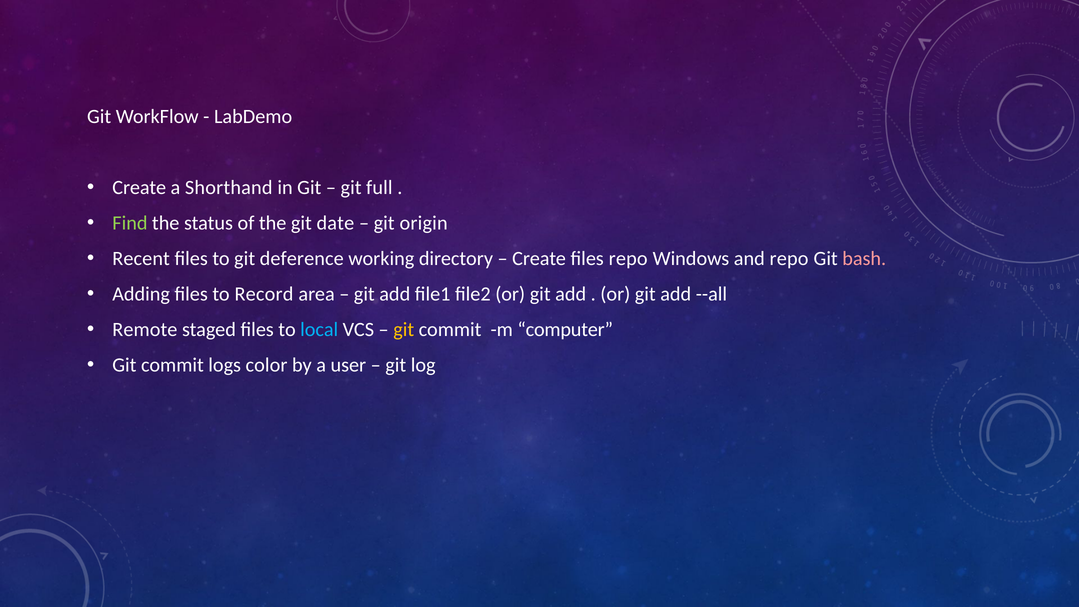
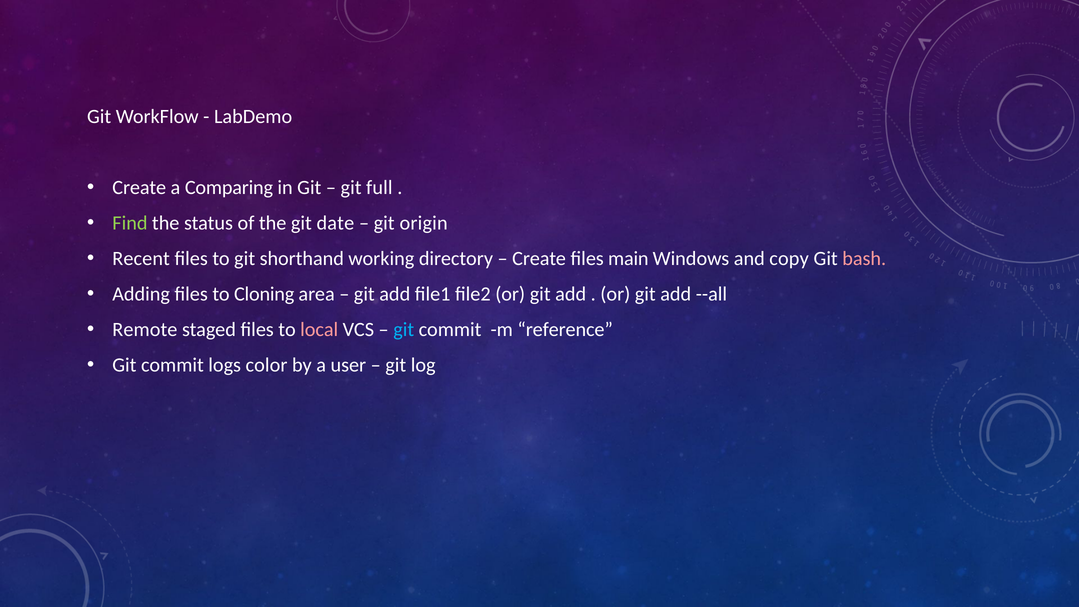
Shorthand: Shorthand -> Comparing (229, 187)
deference: deference -> shorthand (302, 258)
files repo: repo -> main (628, 258)
and repo: repo -> copy (789, 258)
Record: Record -> Cloning (264, 294)
local colour: light blue -> pink (319, 330)
git colour: yellow -> light blue (404, 330)
computer: computer -> reference (565, 330)
